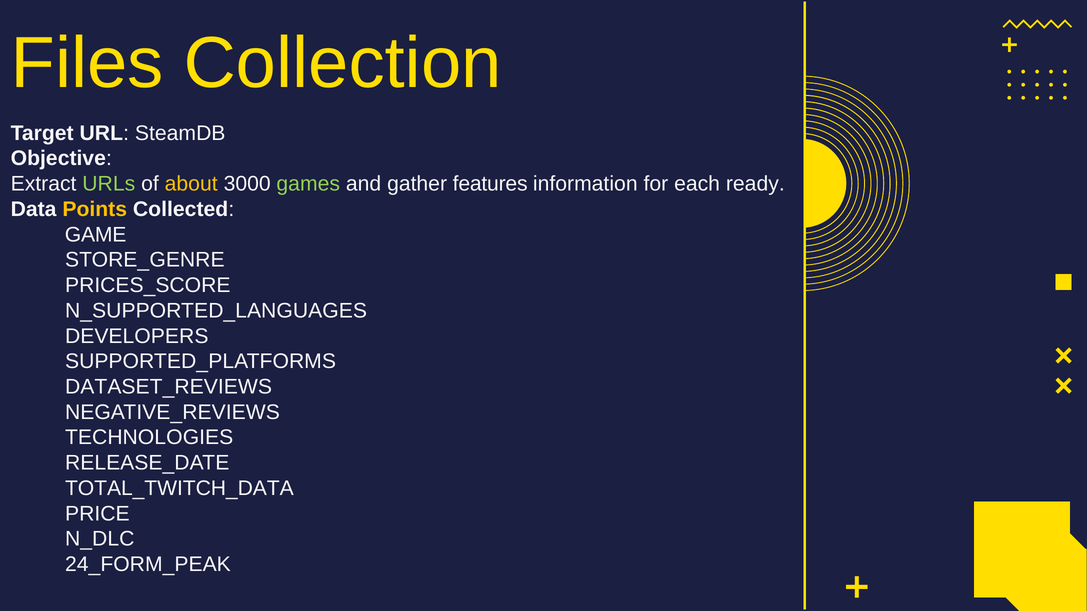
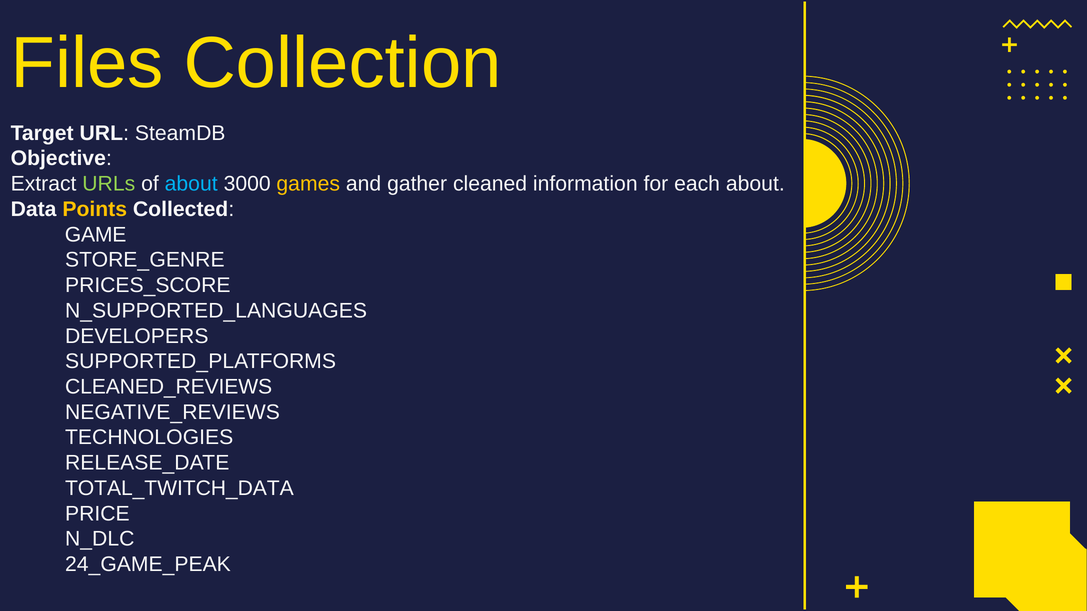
about colour: yellow -> light blue (191, 184)
games colour: light green -> yellow (308, 184)
features: features -> cleaned (490, 184)
each ready: ready -> about (755, 184)
DATASET_REVIEWS: DATASET_REVIEWS -> CLEANED_REVIEWS (169, 387)
24_FORM_PEAK: 24_FORM_PEAK -> 24_GAME_PEAK (148, 565)
